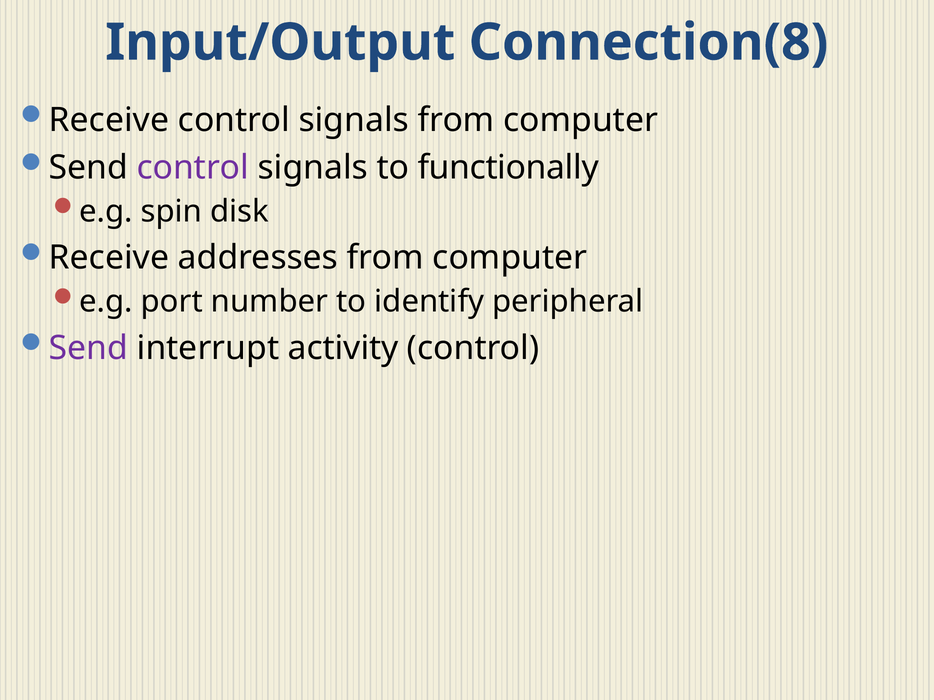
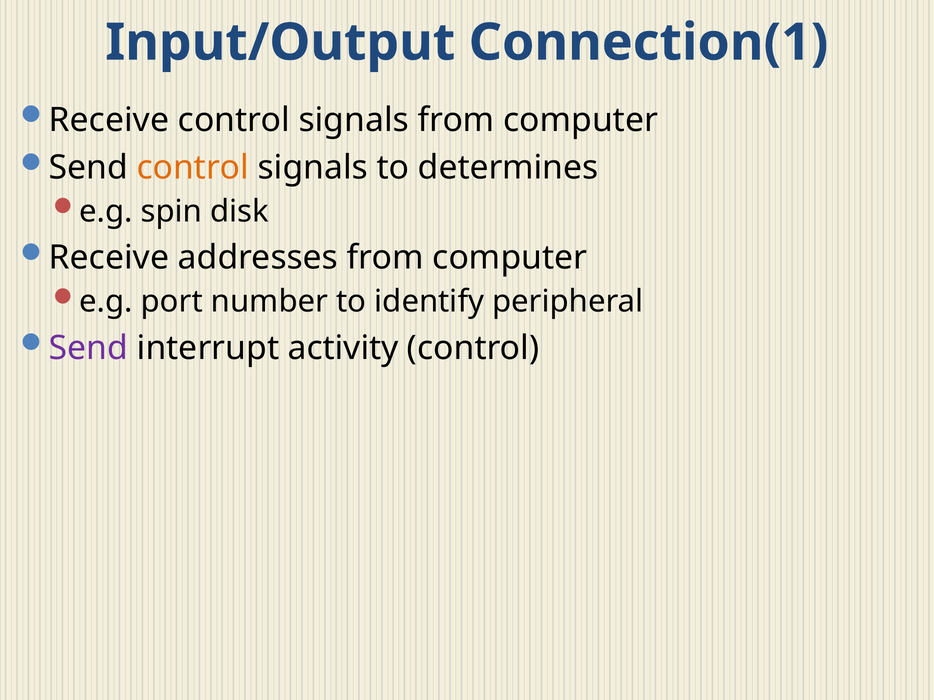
Connection(8: Connection(8 -> Connection(1 (649, 43)
control colour: purple -> orange (193, 168)
functionally: functionally -> determines (508, 168)
